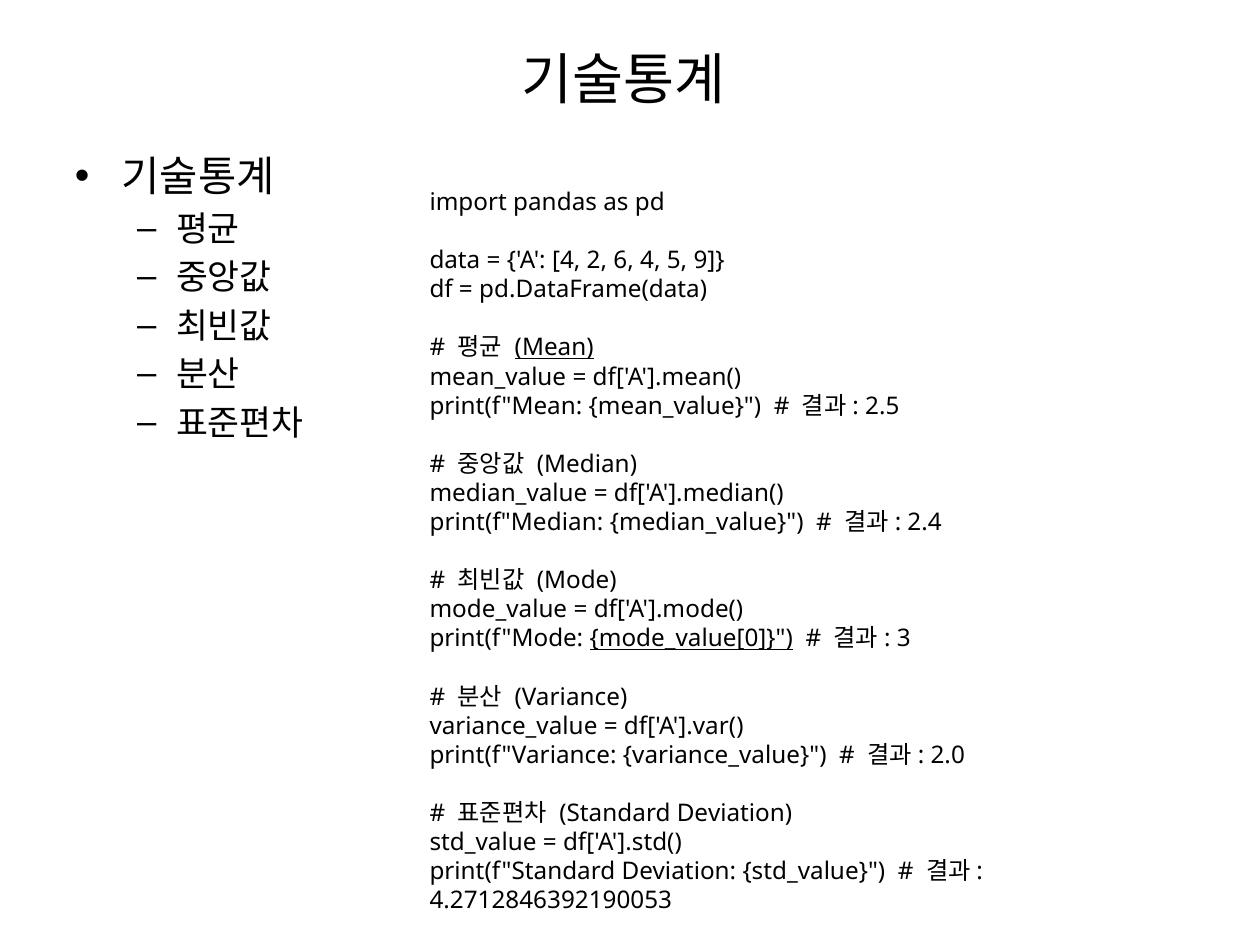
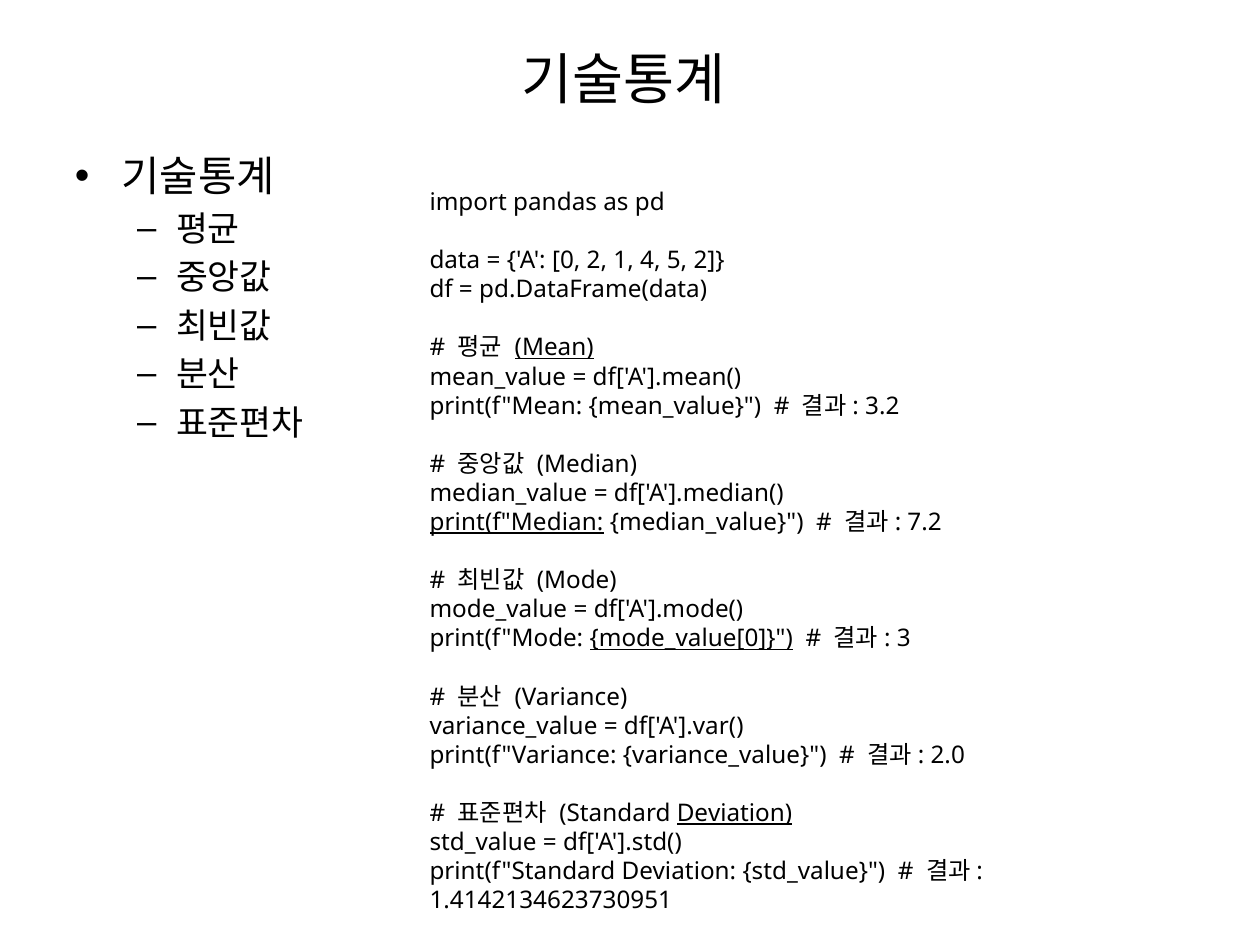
A 4: 4 -> 0 (566, 261)
6: 6 -> 1 (624, 261)
5 9: 9 -> 2 (709, 261)
2.5: 2.5 -> 3.2 (882, 406)
print(f"Median underline: none -> present (517, 523)
2.4: 2.4 -> 7.2 (925, 523)
Deviation underline: none -> present (734, 814)
4.2712846392190053: 4.2712846392190053 -> 1.4142134623730951 (551, 901)
